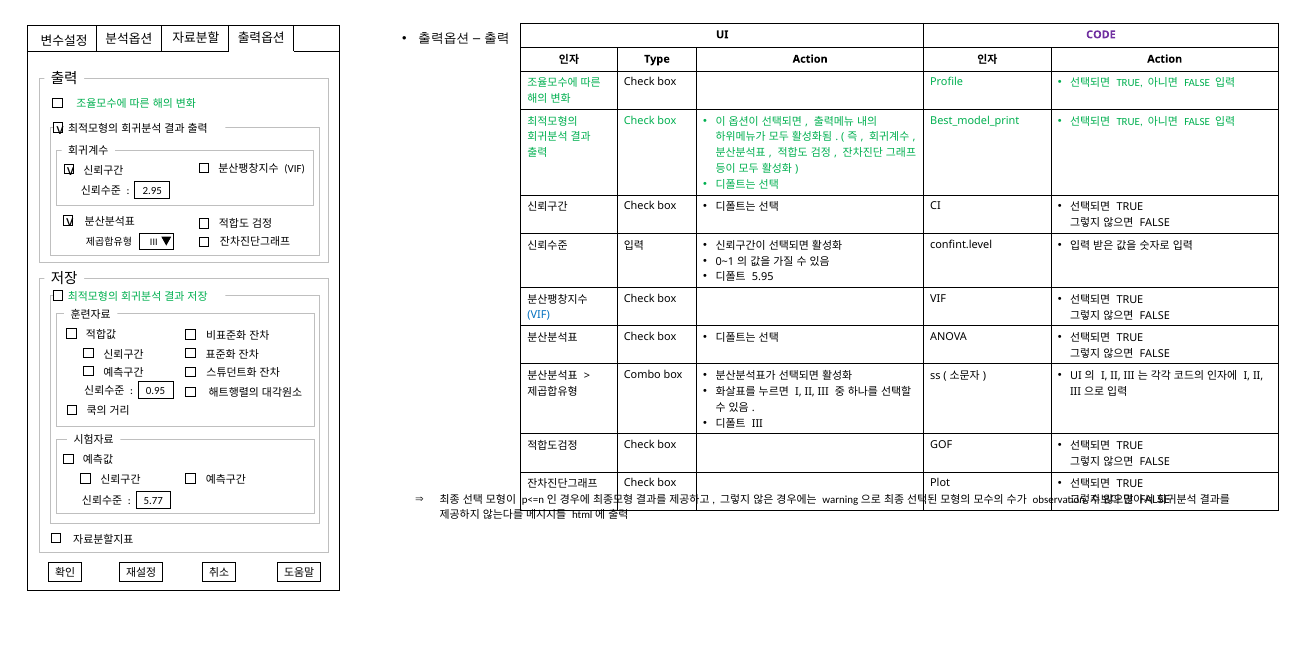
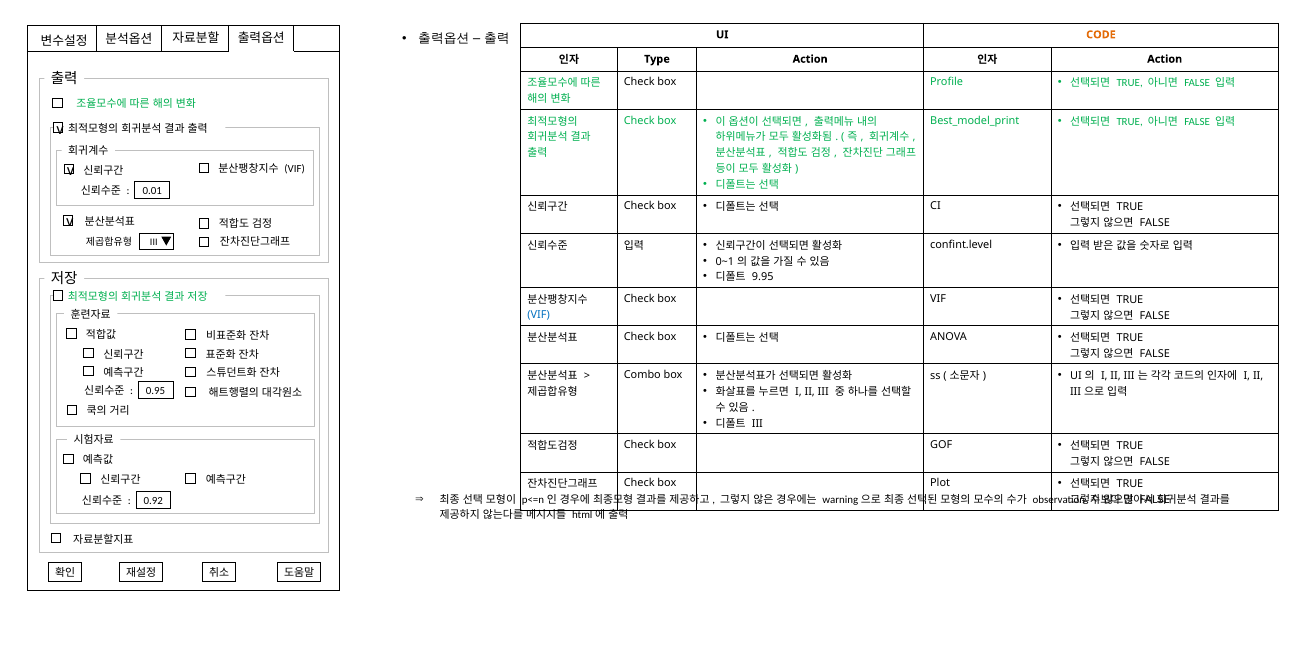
CODE colour: purple -> orange (1101, 35)
2.95: 2.95 -> 0.01 (152, 191)
5.95: 5.95 -> 9.95 (763, 277)
5.77: 5.77 -> 0.92 (153, 501)
